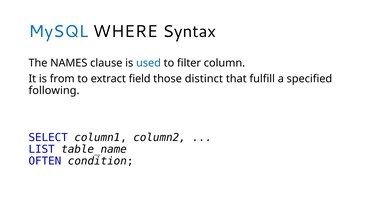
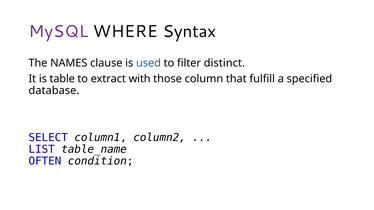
MySQL colour: blue -> purple (58, 31)
column: column -> distinct (224, 63)
from: from -> table (62, 79)
field: field -> with (140, 79)
distinct: distinct -> column (204, 79)
following: following -> database (54, 91)
